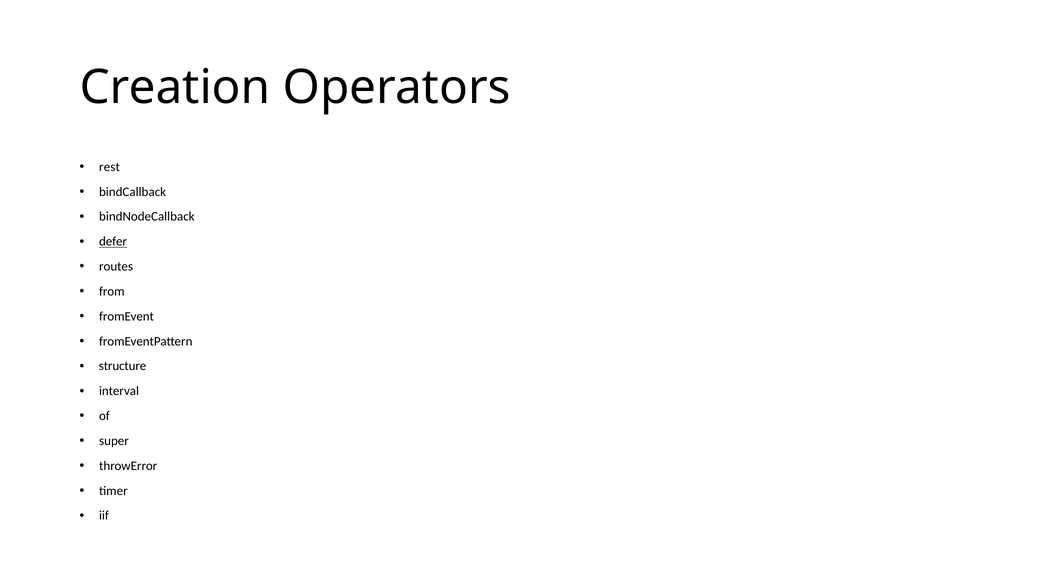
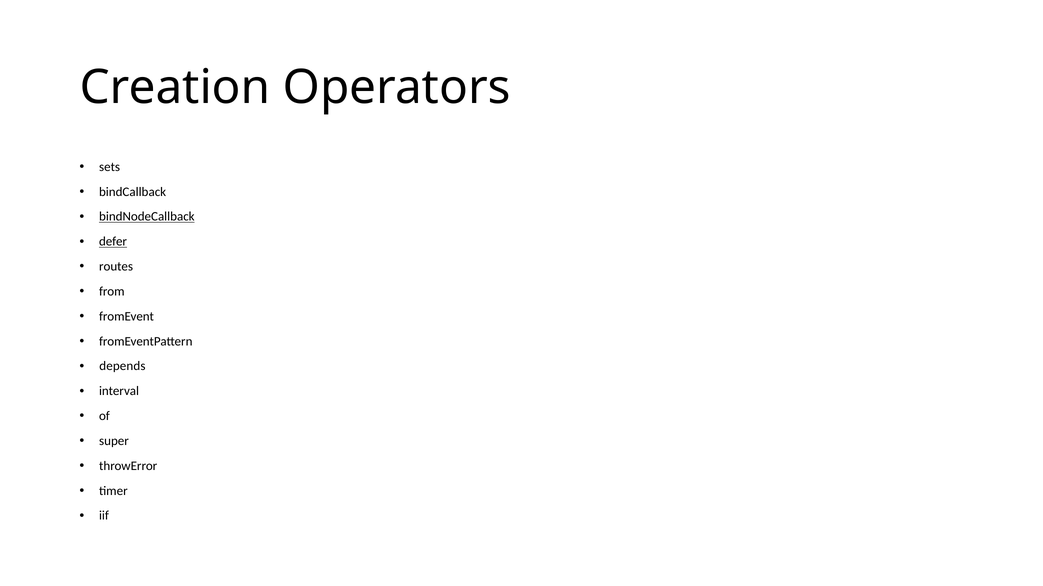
rest: rest -> sets (110, 167)
bindNodeCallback underline: none -> present (147, 217)
structure: structure -> depends (122, 367)
